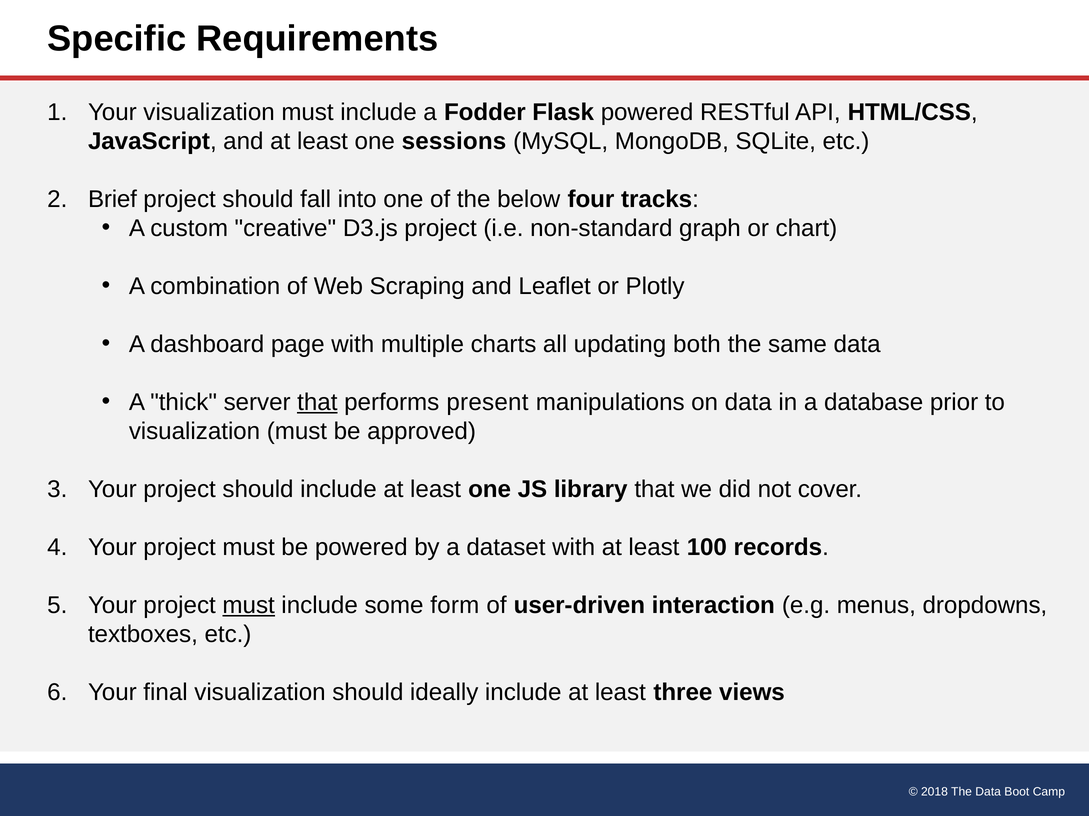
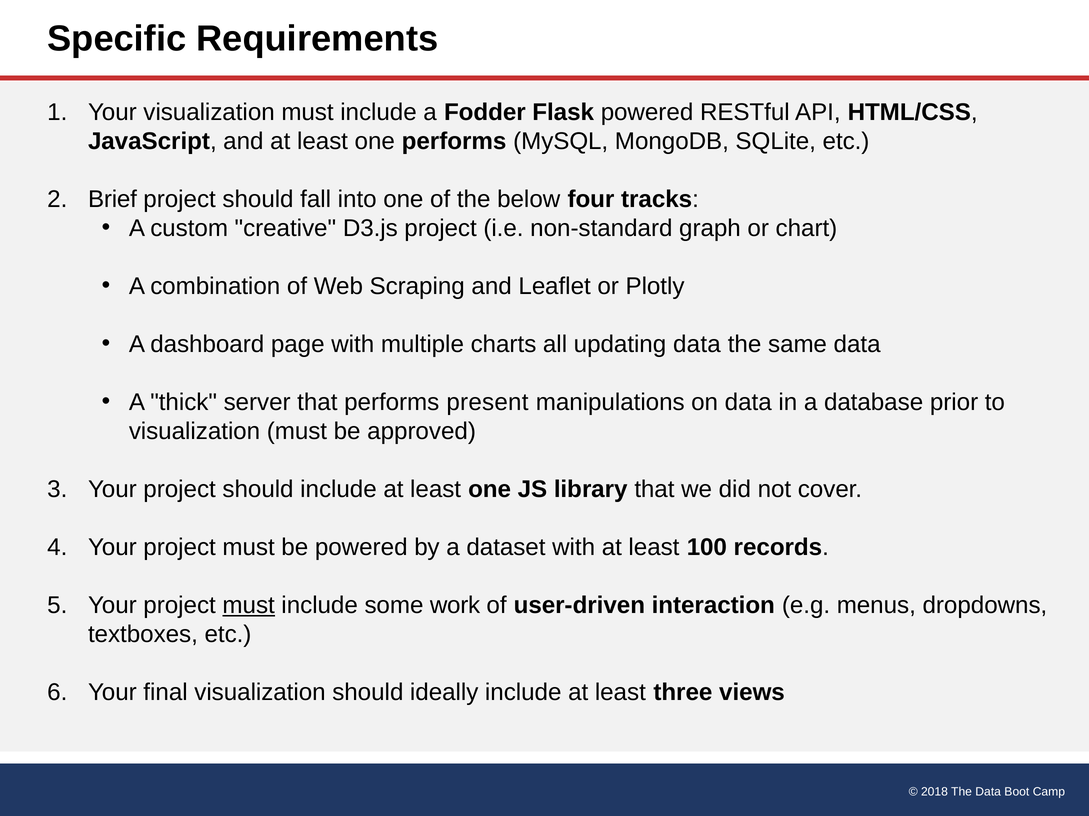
one sessions: sessions -> performs (454, 141)
updating both: both -> data (697, 345)
that underline: present -> none (317, 403)
form: form -> work (455, 606)
